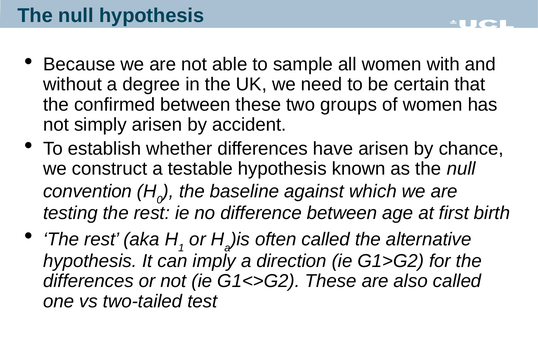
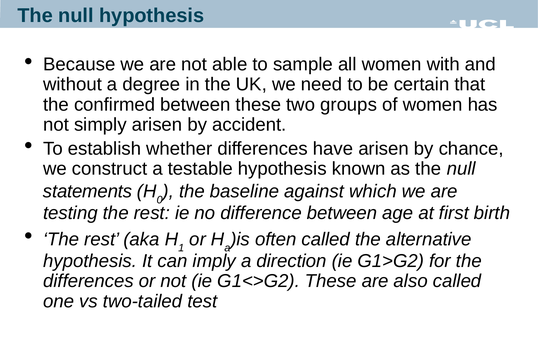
convention: convention -> statements (88, 191)
